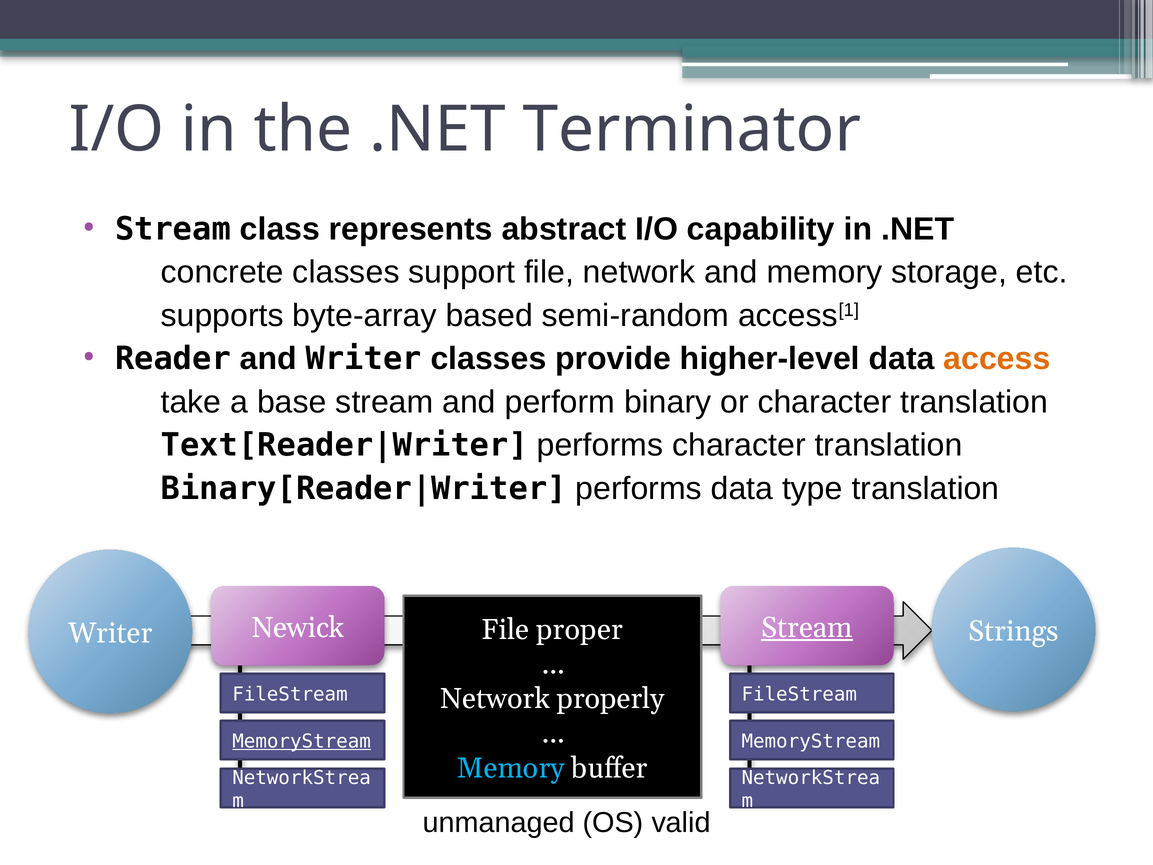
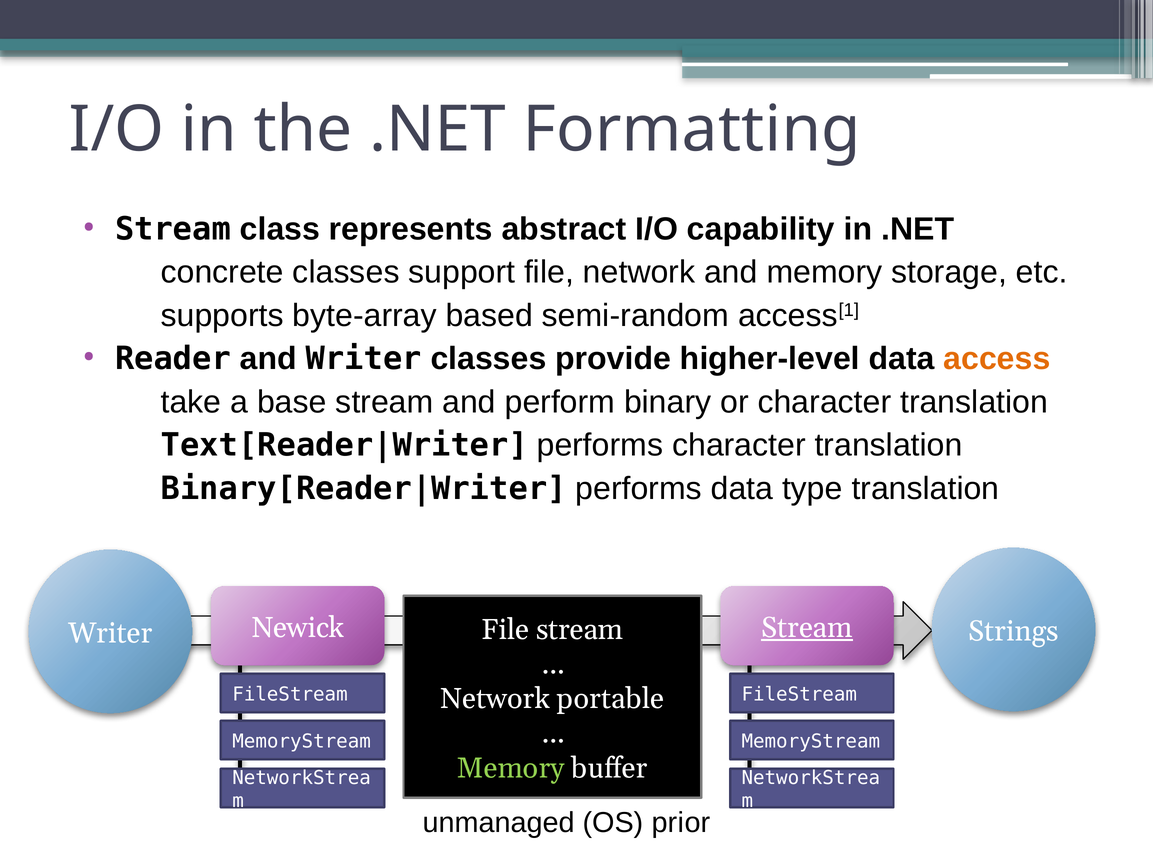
Terminator: Terminator -> Formatting (692, 129)
File proper: proper -> stream (580, 629)
properly: properly -> portable (611, 699)
MemoryStream underline: present -> none (302, 741)
Memory colour: light blue -> light green (511, 768)
valid: valid -> prior (681, 822)
